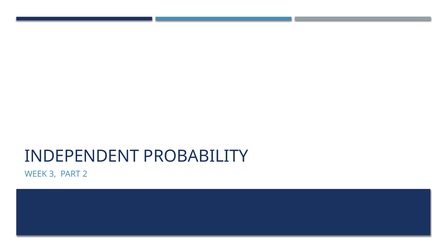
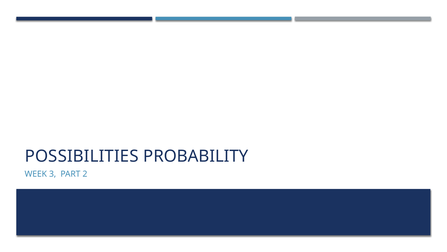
INDEPENDENT: INDEPENDENT -> POSSIBILITIES (82, 156)
